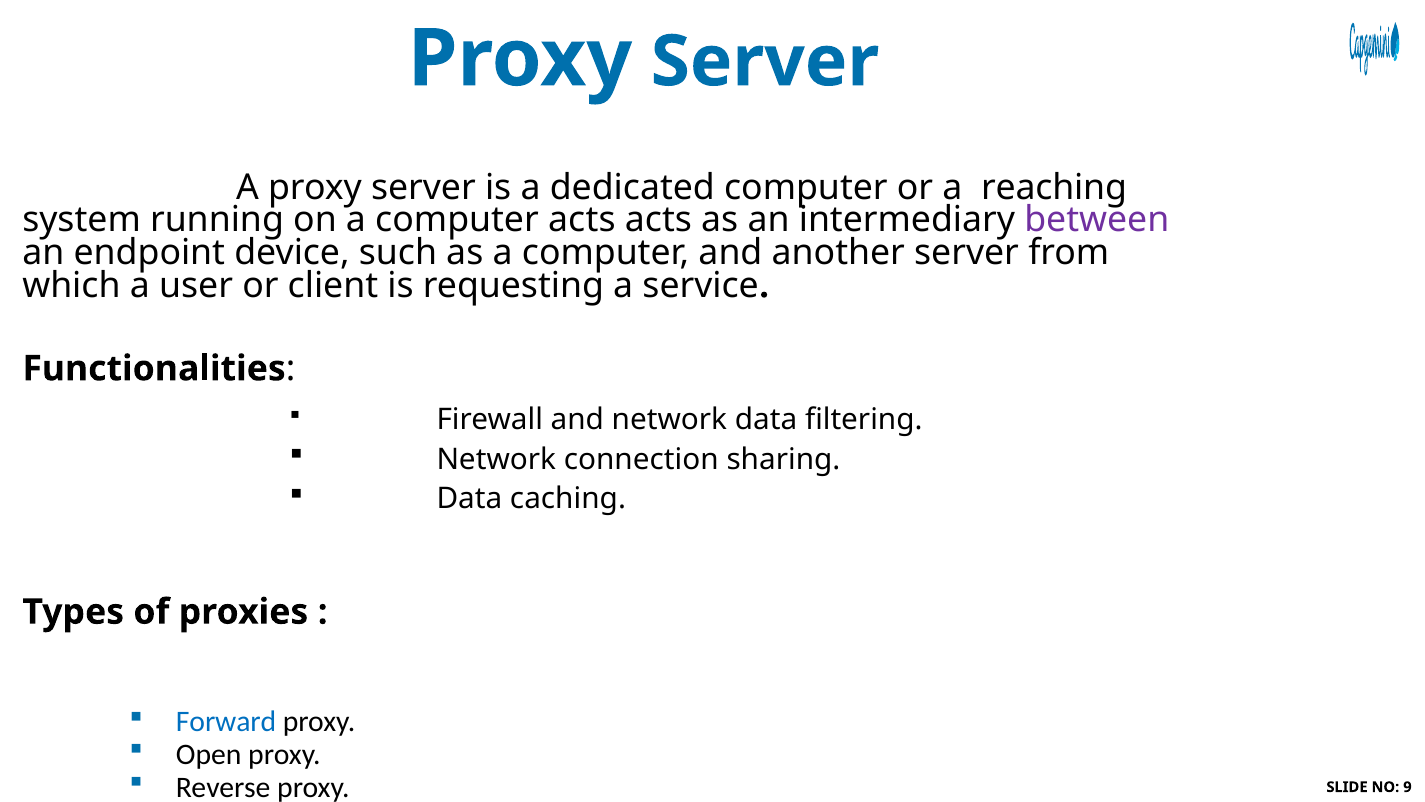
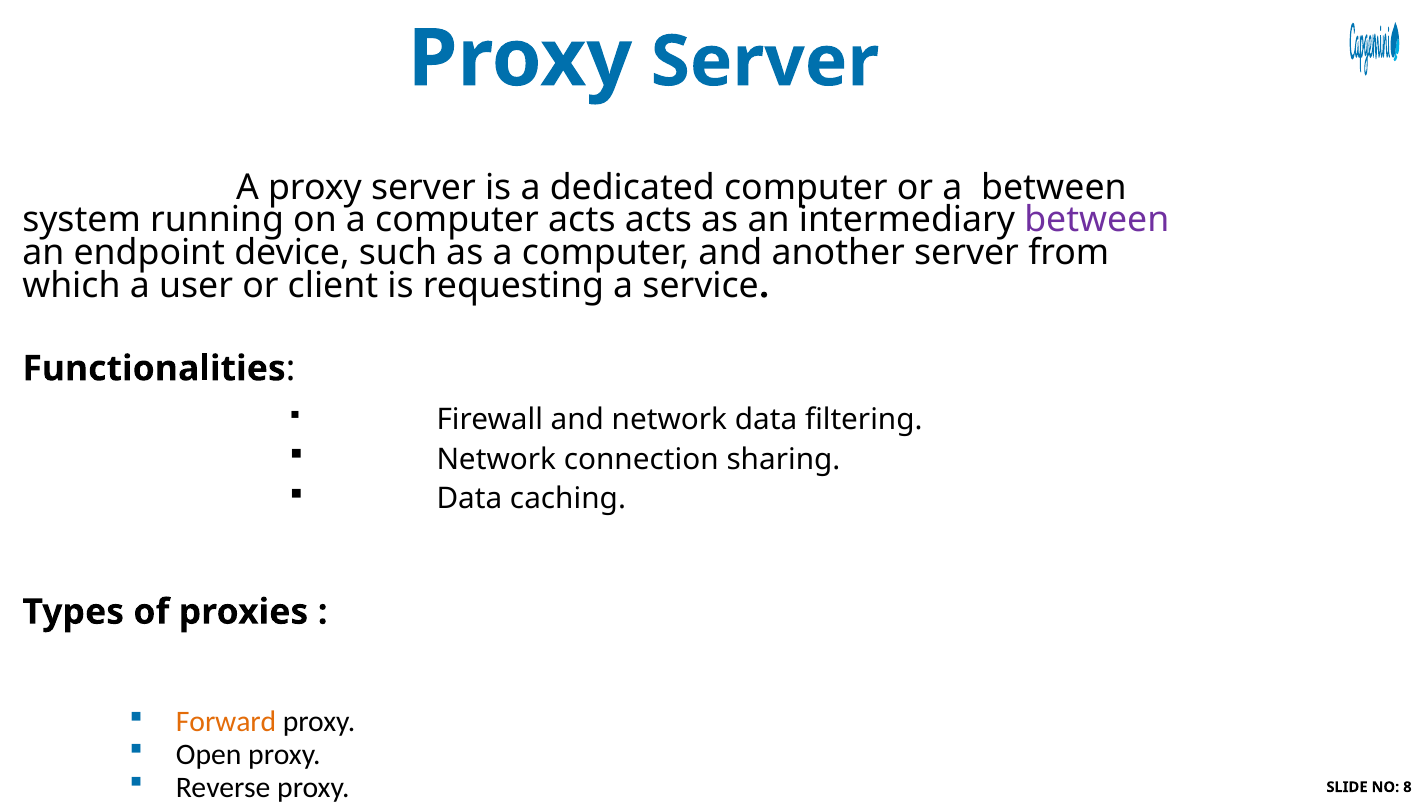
a reaching: reaching -> between (1054, 187)
Forward colour: blue -> orange (226, 722)
9: 9 -> 8 (1407, 787)
